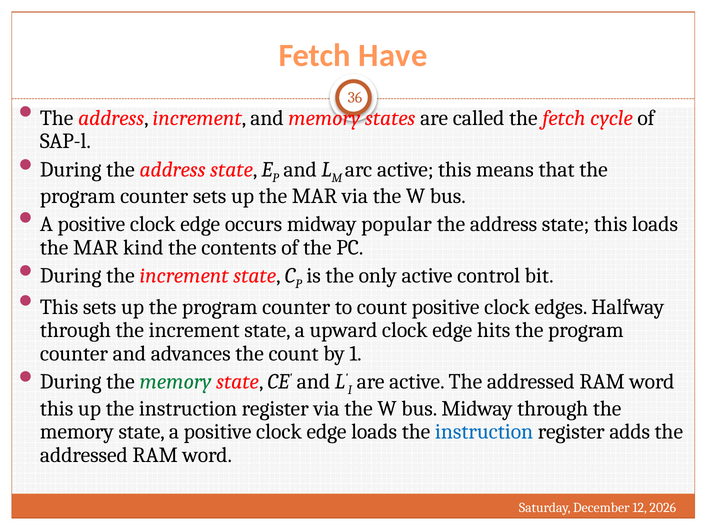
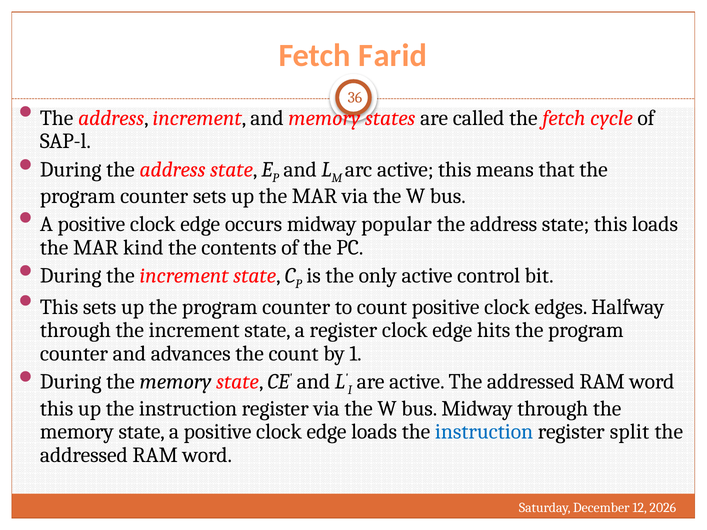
Have: Have -> Farid (393, 56)
a upward: upward -> register (343, 330)
memory colour: green -> black (175, 382)
adds: adds -> split (629, 432)
